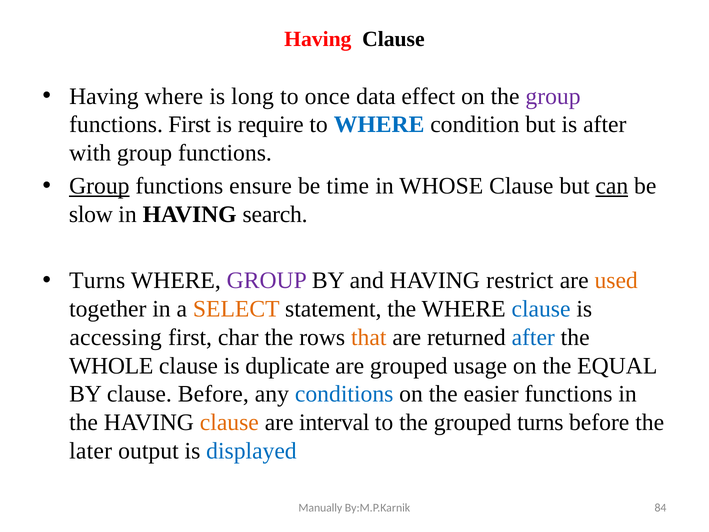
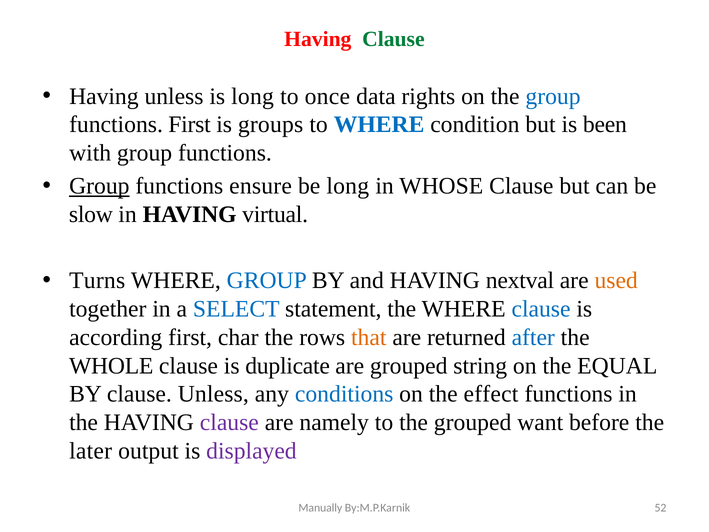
Clause colour: black -> green (393, 39)
Having where: where -> unless (174, 96)
effect: effect -> rights (428, 96)
group colour: purple -> blue (553, 96)
require: require -> groups (271, 125)
is after: after -> been (605, 125)
be time: time -> long (348, 186)
can underline: present -> none (612, 186)
search: search -> virtual (275, 214)
GROUP colour: purple -> blue (267, 281)
restrict: restrict -> nextval (520, 281)
SELECT colour: orange -> blue (236, 309)
accessing: accessing -> according (116, 337)
usage: usage -> string (480, 366)
clause Before: Before -> Unless (213, 394)
easier: easier -> effect (491, 394)
clause colour: orange -> purple (229, 422)
interval: interval -> namely (334, 422)
grouped turns: turns -> want (540, 422)
displayed colour: blue -> purple (251, 451)
84: 84 -> 52 (660, 508)
